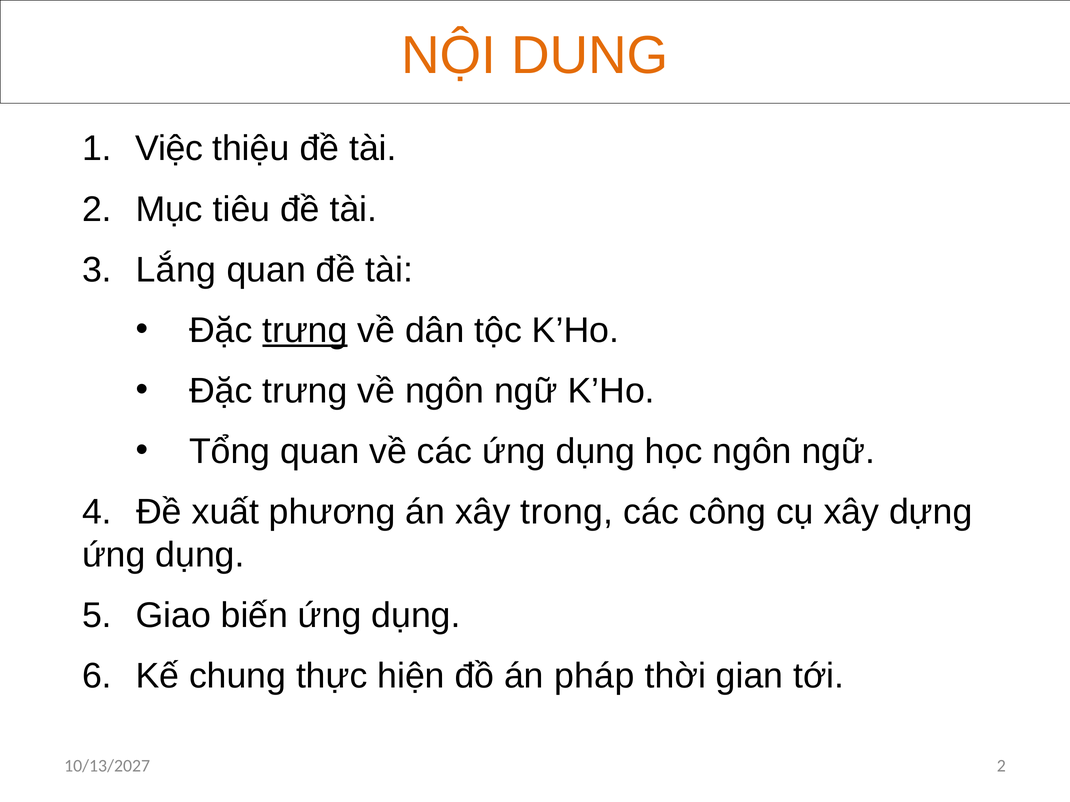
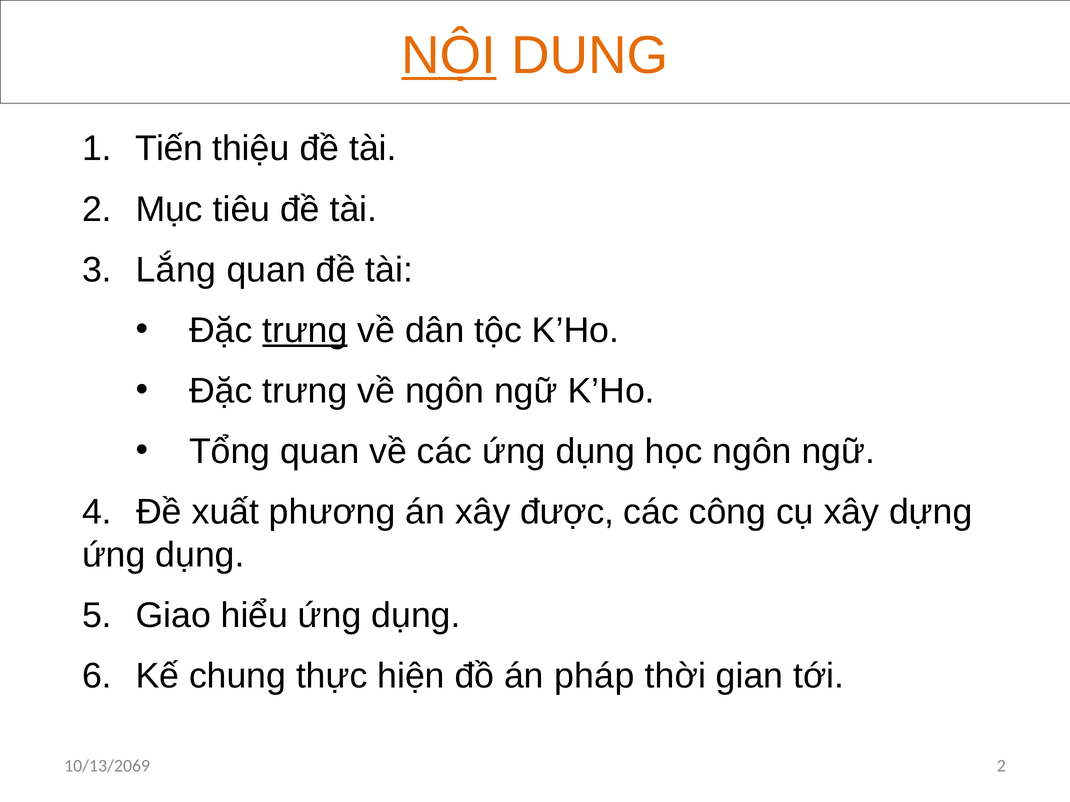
NỘI underline: none -> present (449, 55)
Việc: Việc -> Tiến (169, 149)
trong: trong -> được (567, 512)
biến: biến -> hiểu (254, 616)
10/13/2027: 10/13/2027 -> 10/13/2069 (107, 766)
